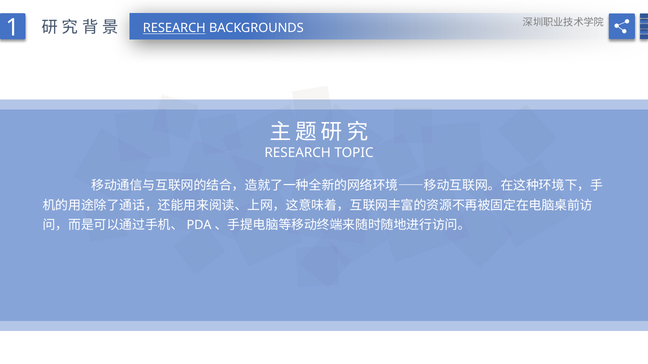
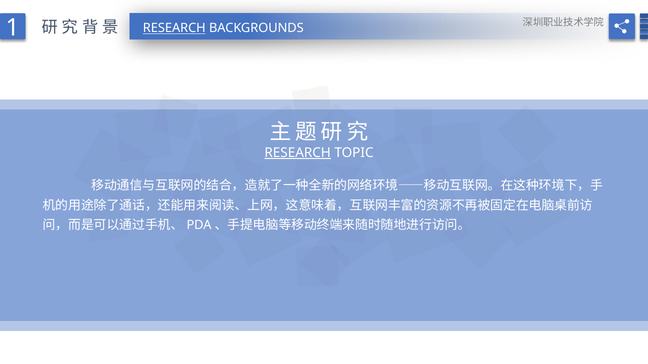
RESEARCH underline: none -> present (298, 153)
